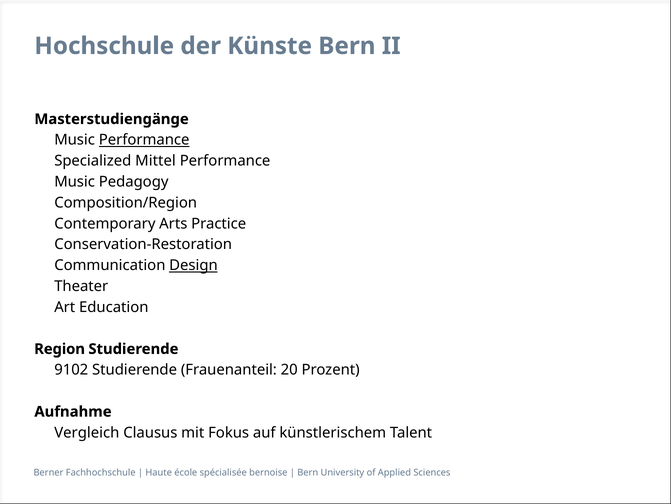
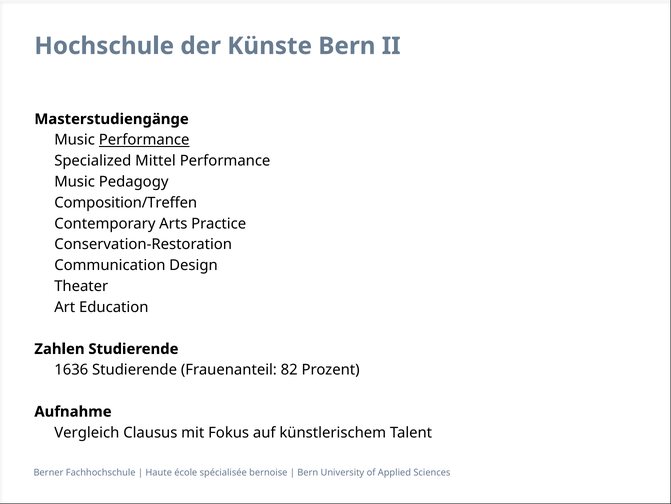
Composition/Region: Composition/Region -> Composition/Treffen (126, 202)
Design underline: present -> none (193, 265)
Region: Region -> Zahlen (59, 349)
9102: 9102 -> 1636 (71, 369)
20: 20 -> 82 (289, 369)
